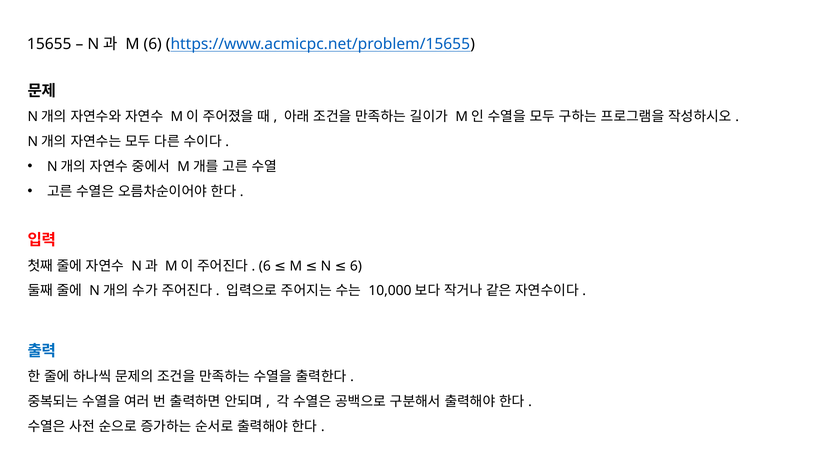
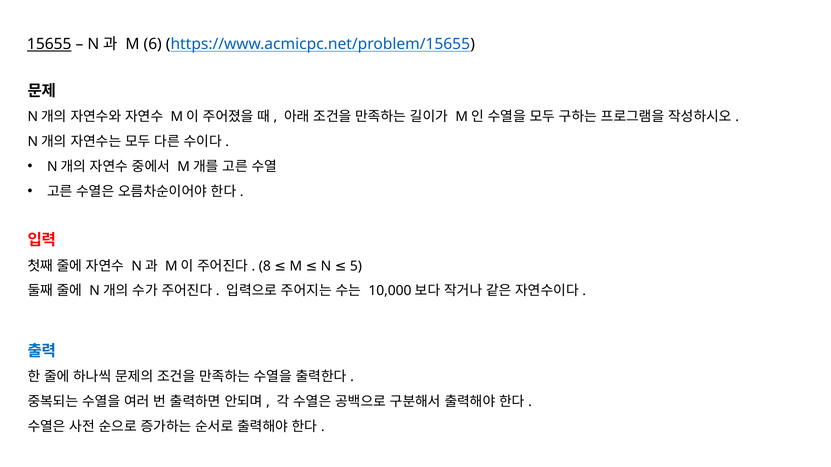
15655 underline: none -> present (49, 44)
6: 6 -> 8 (265, 266)
N 6: 6 -> 5 (356, 266)
